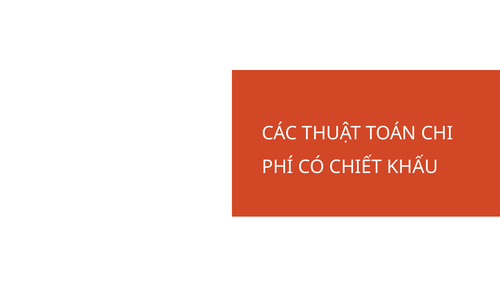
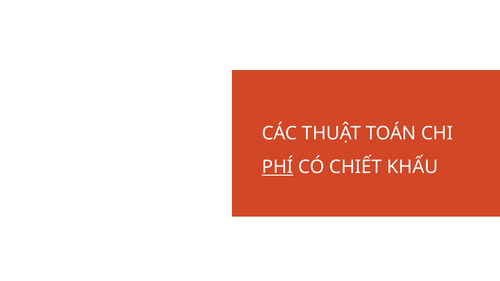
PHÍ underline: none -> present (278, 167)
